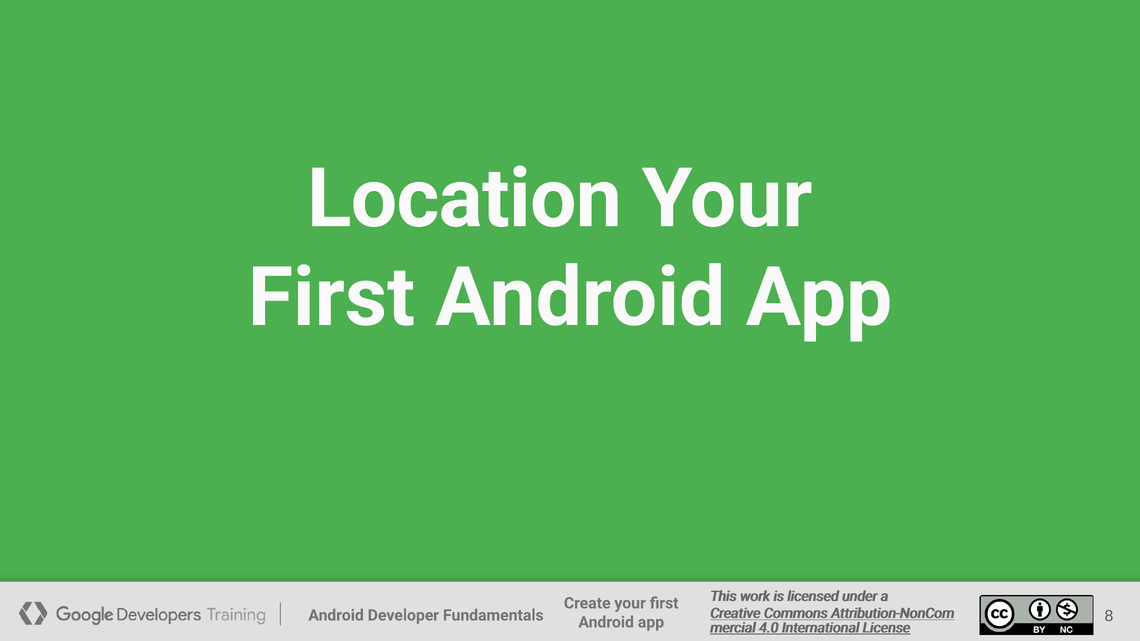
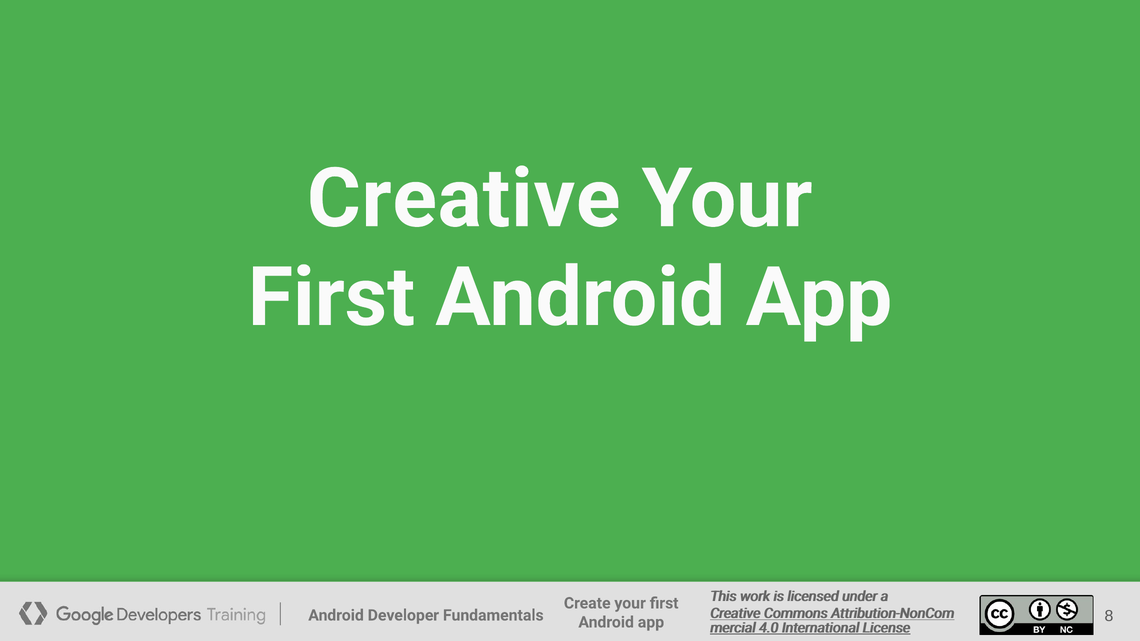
Location: Location -> Creative (464, 199)
